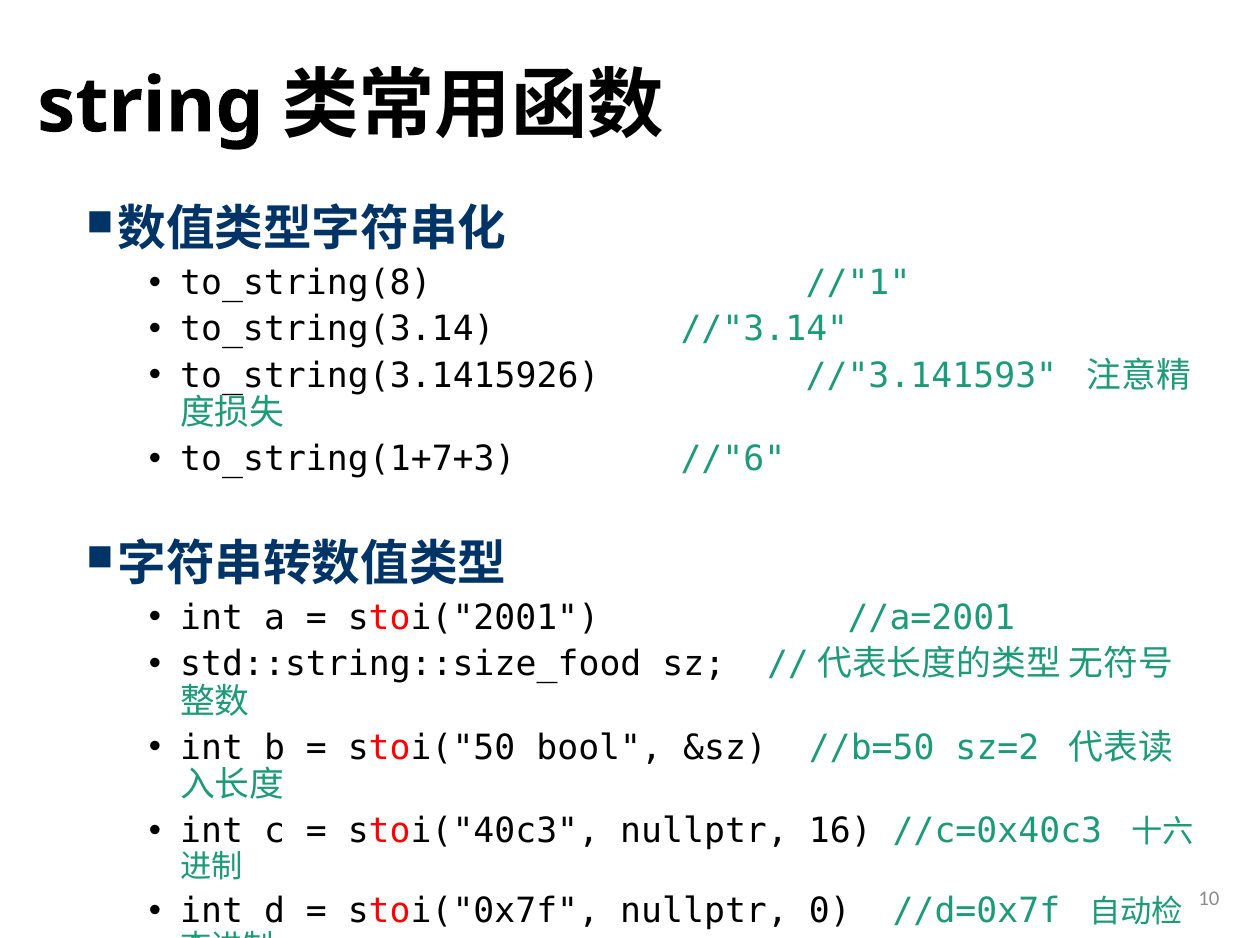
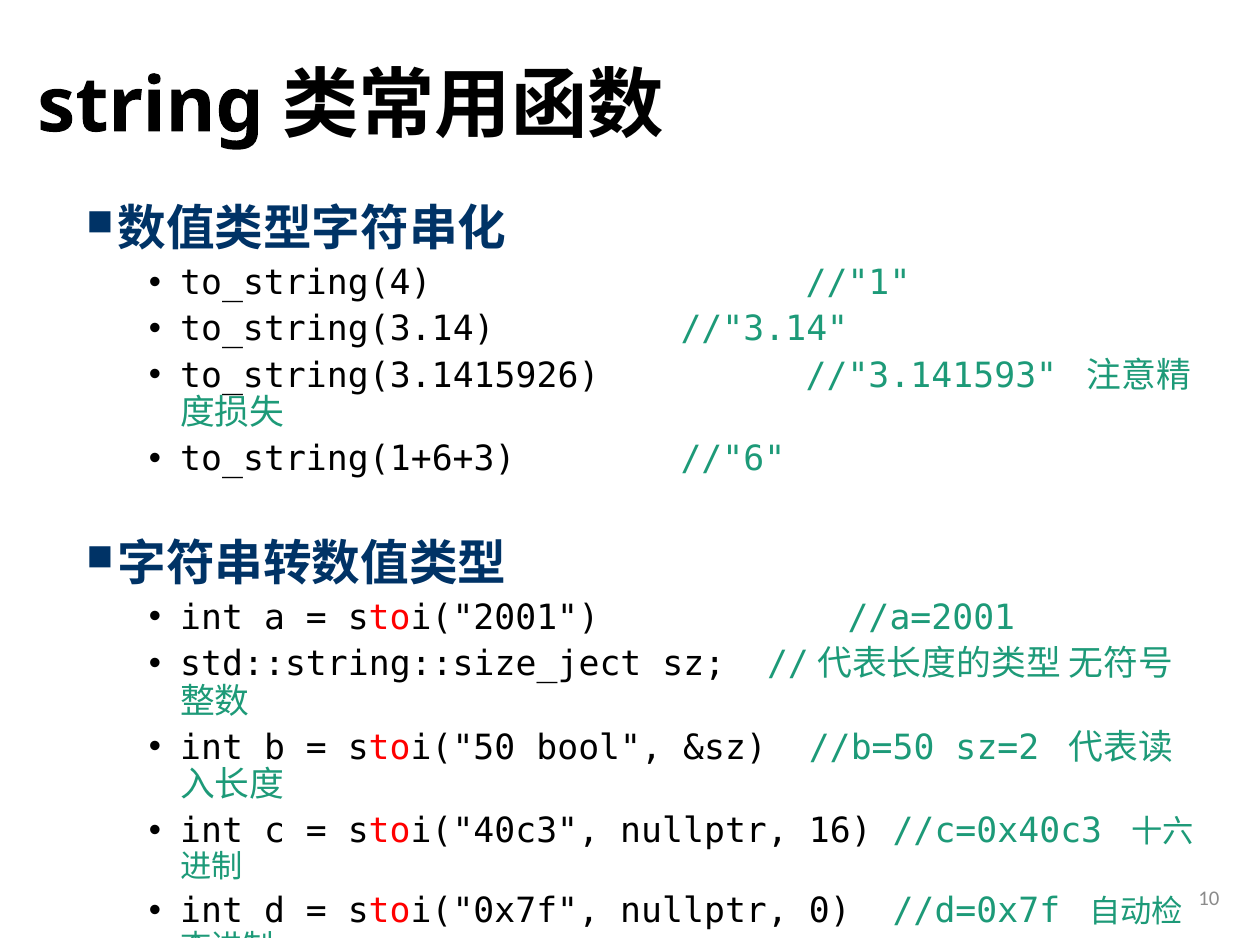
to_string(8: to_string(8 -> to_string(4 (306, 283)
to_string(1+7+3: to_string(1+7+3 -> to_string(1+6+3 (348, 459)
std::string::size_food: std::string::size_food -> std::string::size_ject (411, 664)
